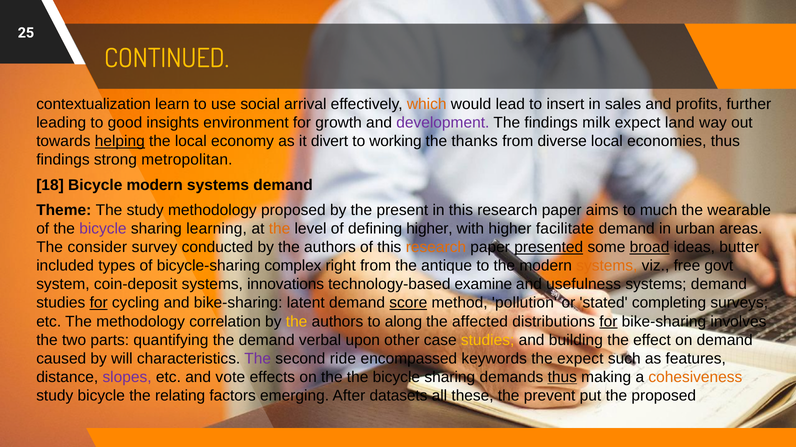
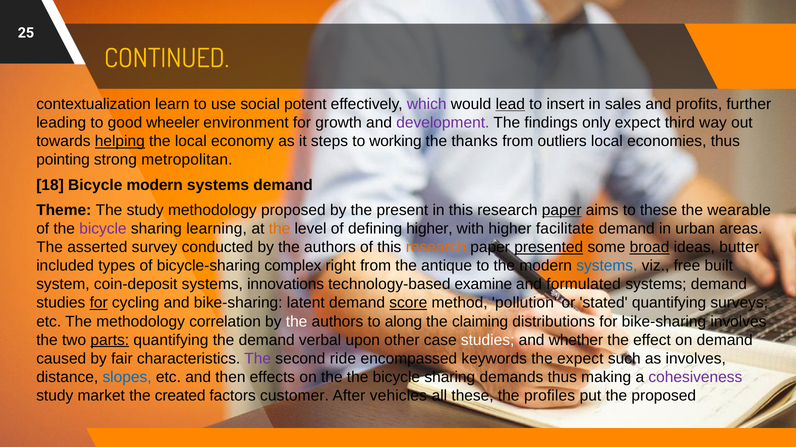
arrival: arrival -> potent (305, 104)
which colour: orange -> purple (427, 104)
lead underline: none -> present (510, 104)
insights: insights -> wheeler (173, 123)
milk: milk -> only (596, 123)
land: land -> third (680, 123)
divert: divert -> steps (329, 141)
diverse: diverse -> outliers (562, 141)
findings: findings -> pointing (63, 160)
paper underline: none -> present (562, 210)
to much: much -> these (659, 210)
consider: consider -> asserted (97, 248)
systems colour: orange -> blue (607, 266)
govt: govt -> built (719, 266)
usefulness: usefulness -> formulated (584, 285)
stated completing: completing -> quantifying (669, 303)
the colour: yellow -> white (297, 322)
affected: affected -> claiming (480, 322)
for underline: present -> none (608, 322)
parts underline: none -> present (110, 341)
studies colour: yellow -> white (488, 341)
building: building -> whether (576, 341)
will: will -> fair (122, 359)
as features: features -> involves (696, 359)
slopes colour: purple -> blue (127, 378)
vote: vote -> then (230, 378)
thus underline: present -> none (562, 378)
cohesiveness colour: orange -> purple (695, 378)
study bicycle: bicycle -> market (101, 396)
relating: relating -> created (180, 396)
emerging: emerging -> customer (295, 396)
datasets: datasets -> vehicles (398, 396)
prevent: prevent -> profiles (550, 396)
